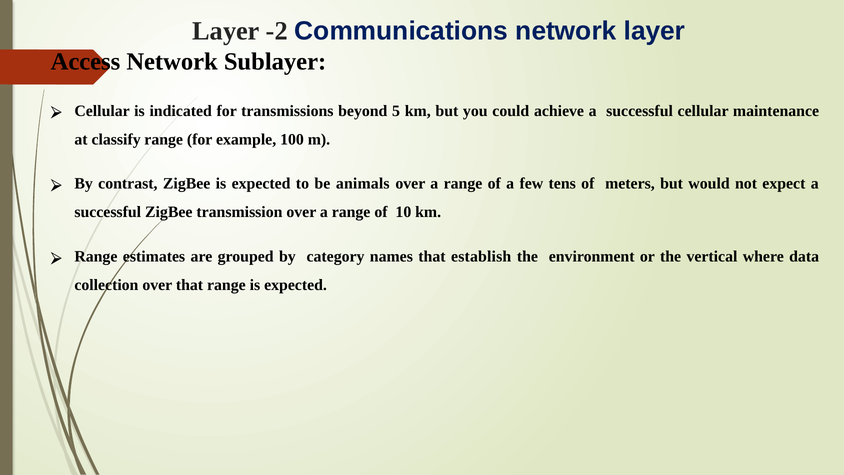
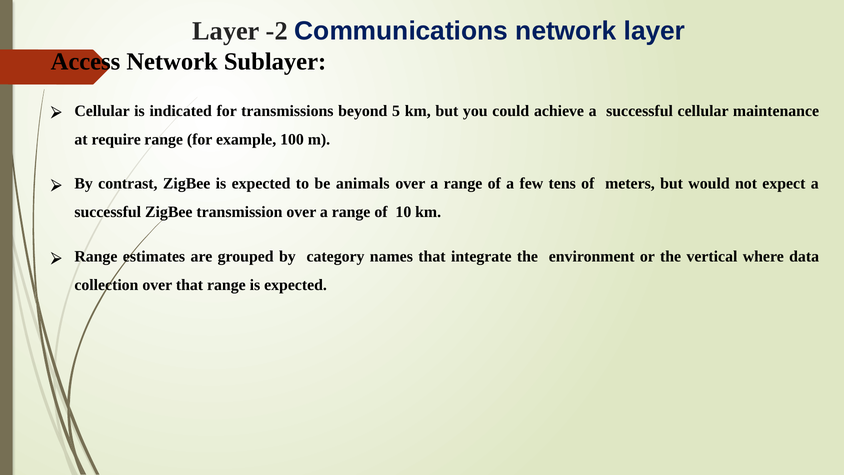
classify: classify -> require (116, 139)
establish: establish -> integrate (481, 256)
